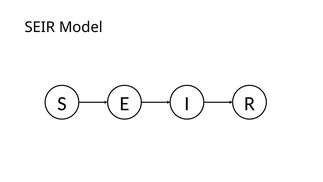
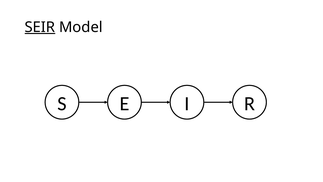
SEIR underline: none -> present (40, 27)
